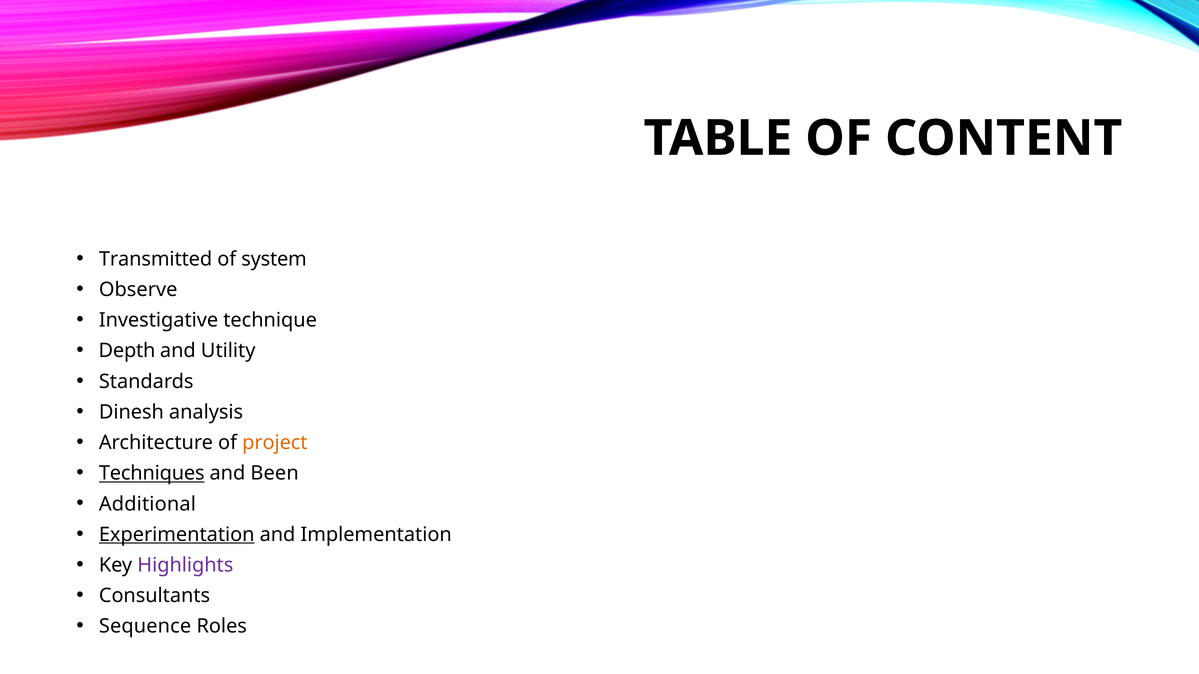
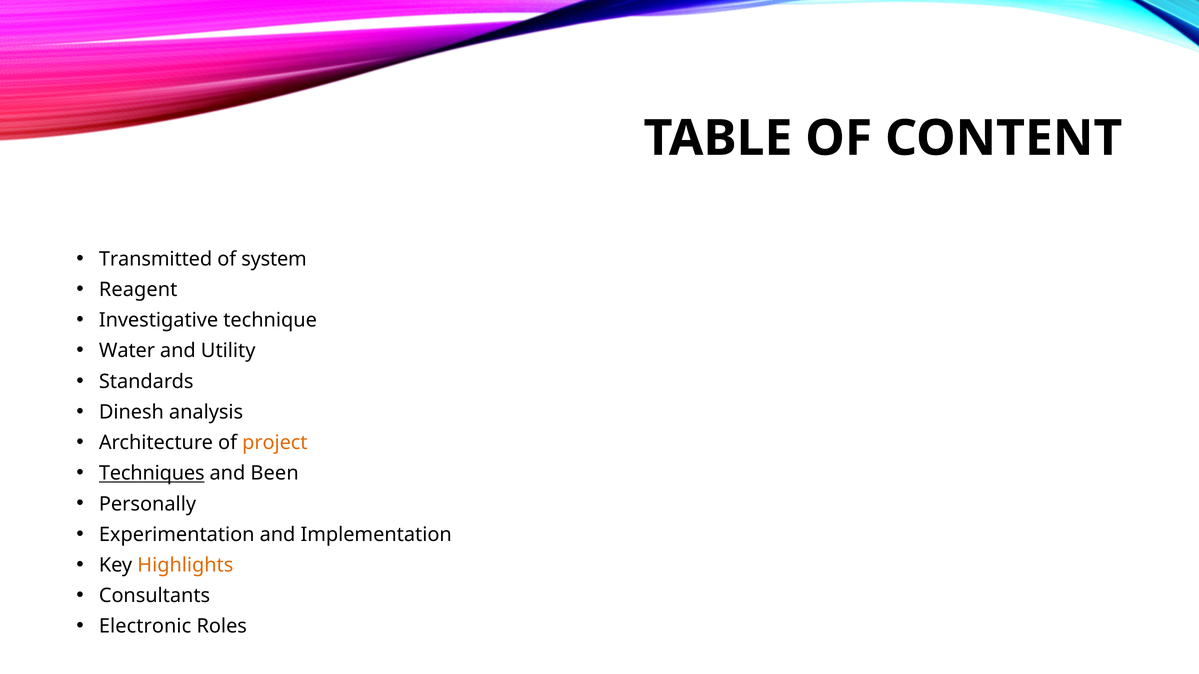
Observe: Observe -> Reagent (138, 290)
Depth: Depth -> Water (127, 351)
Additional: Additional -> Personally (148, 504)
Experimentation underline: present -> none (177, 535)
Highlights colour: purple -> orange (185, 565)
Sequence: Sequence -> Electronic (145, 627)
